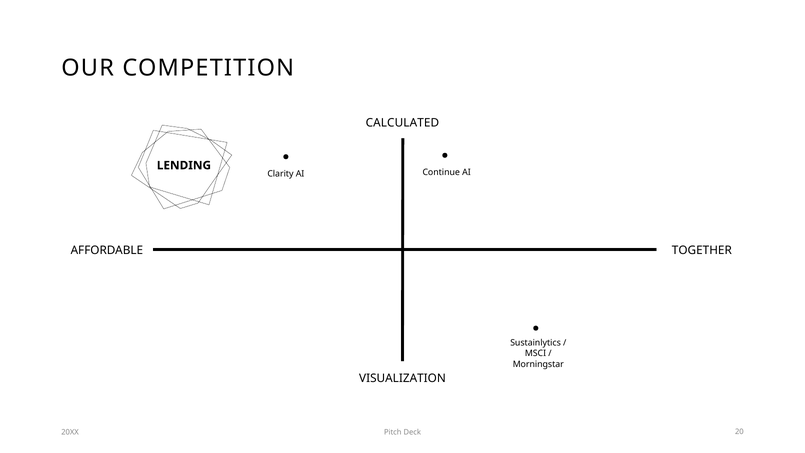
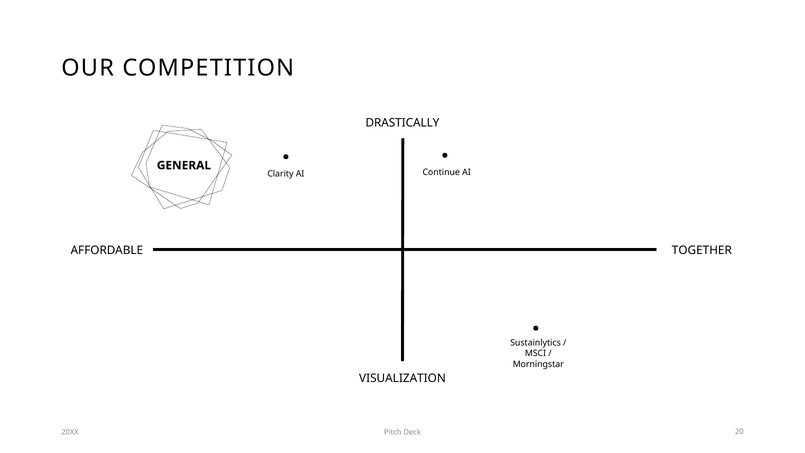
CALCULATED: CALCULATED -> DRASTICALLY (402, 123)
LENDING: LENDING -> GENERAL (184, 165)
